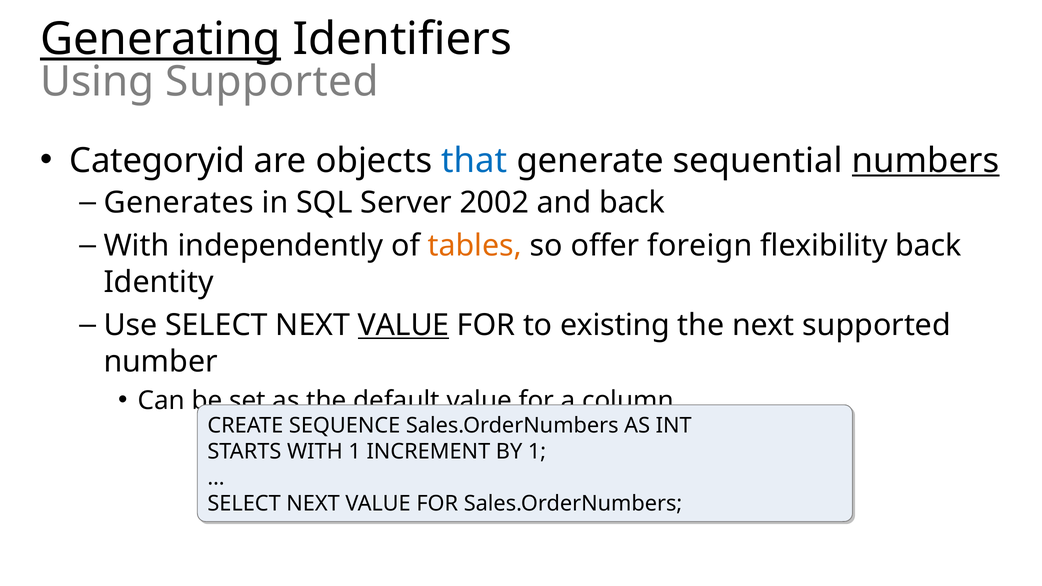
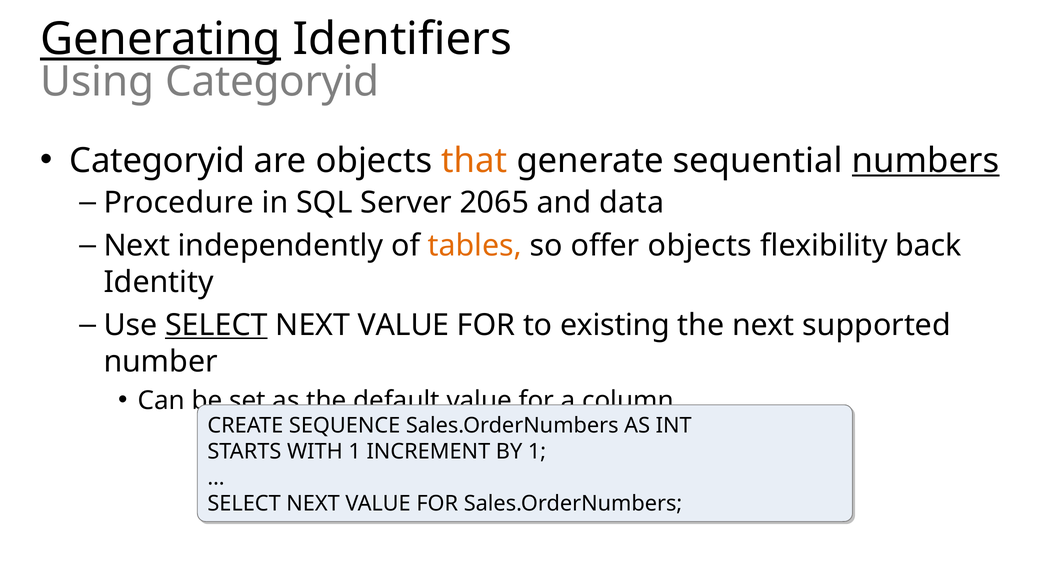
Using Supported: Supported -> Categoryid (272, 82)
that colour: blue -> orange (474, 161)
Generates: Generates -> Procedure (179, 203)
2002: 2002 -> 2065 (494, 203)
and back: back -> data (632, 203)
With: With -> Next (137, 246)
offer foreign: foreign -> objects (700, 246)
SELECT underline: none -> present (216, 325)
VALUE underline: present -> none (404, 325)
